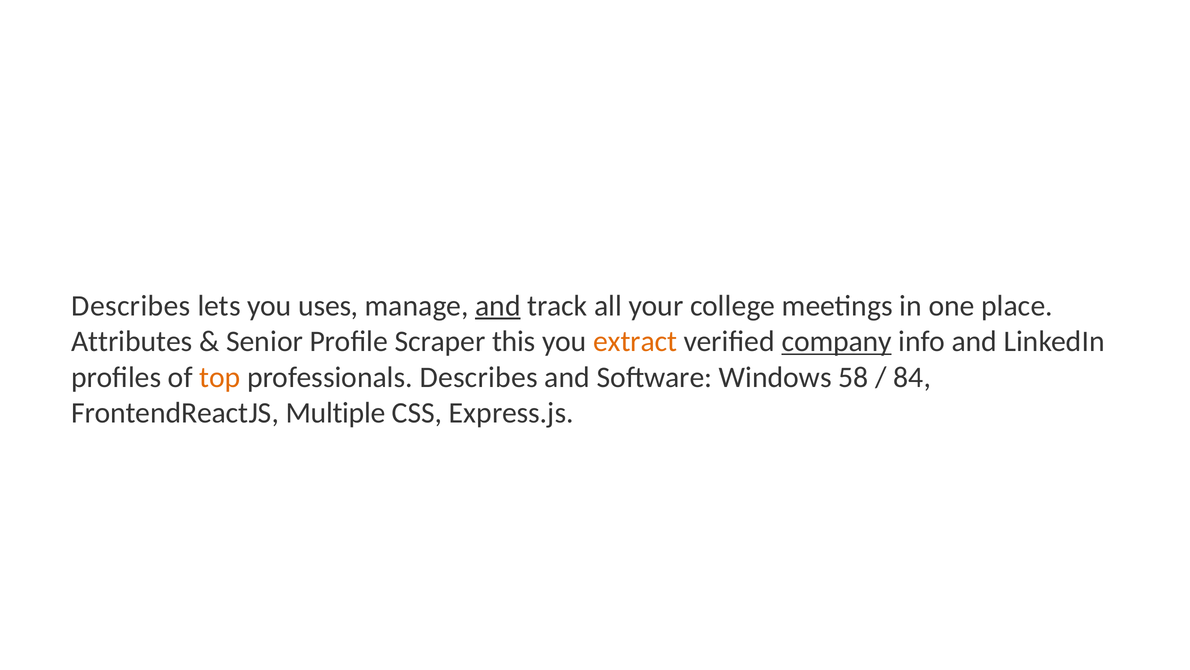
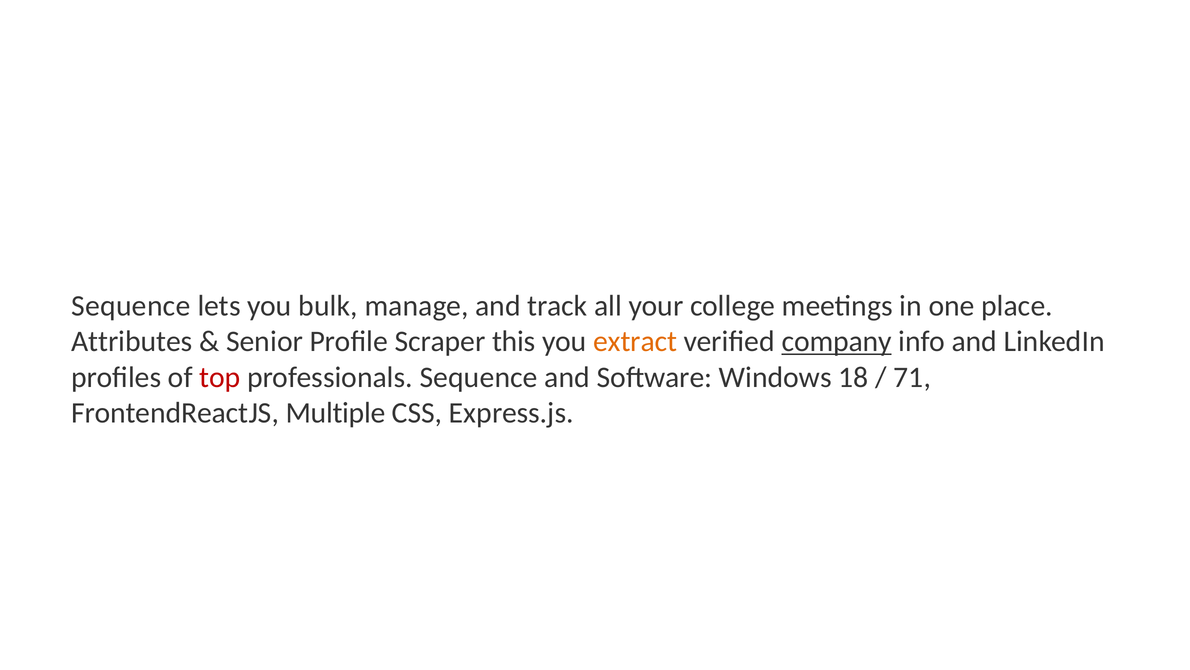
Describes: Describes -> Sequence (131, 305)
uses: uses -> bulk (328, 305)
and underline: present -> none (498, 305)
top colour: orange -> red (220, 377)
professionals Describes: Describes -> Sequence (479, 377)
58: 58 -> 18 (853, 377)
84: 84 -> 71 (912, 377)
